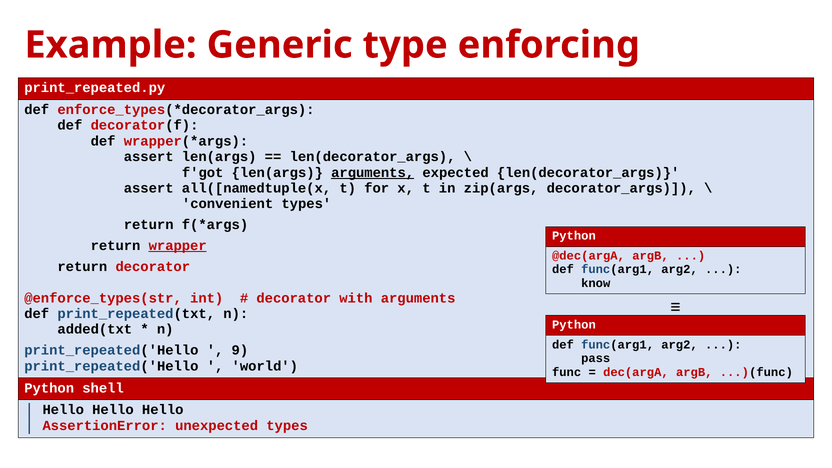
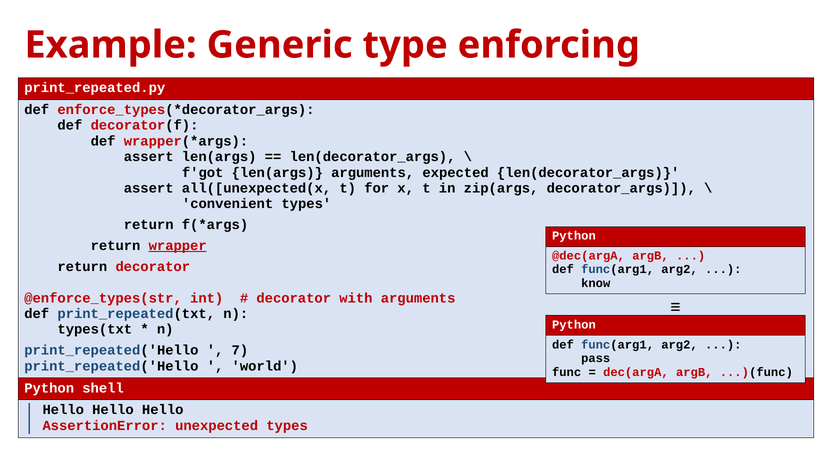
arguments underline: present -> none (373, 172)
all([namedtuple(x: all([namedtuple(x -> all([unexpected(x (256, 188)
added(txt: added(txt -> types(txt (95, 329)
9: 9 -> 7 (240, 350)
